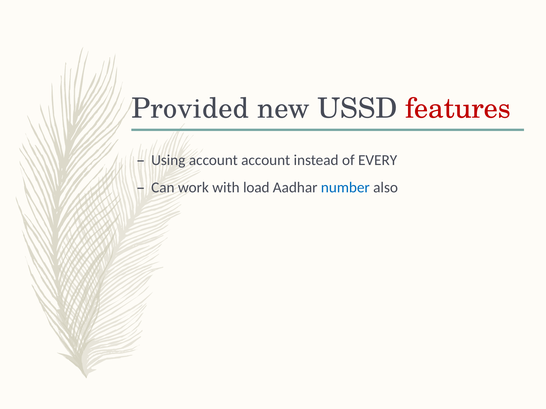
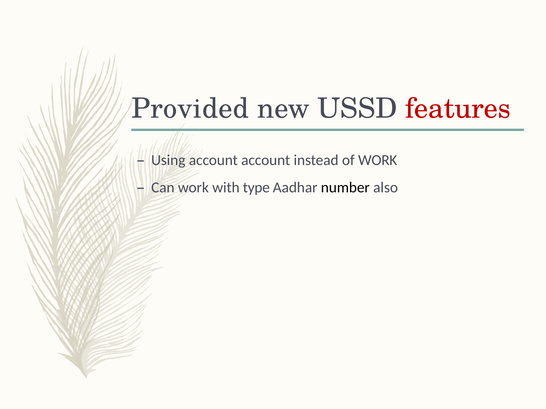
of EVERY: EVERY -> WORK (378, 160)
load: load -> type (256, 188)
number colour: blue -> black (345, 188)
